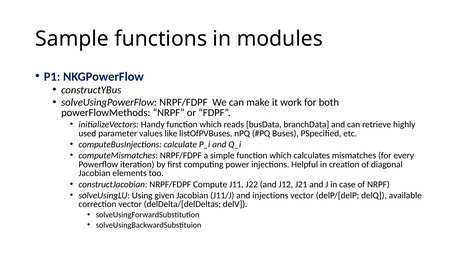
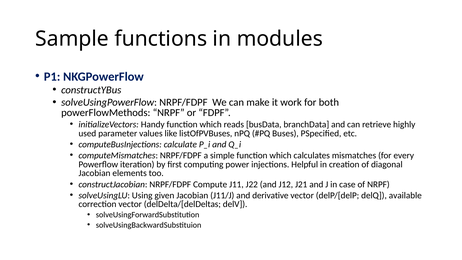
and injections: injections -> derivative (270, 195)
